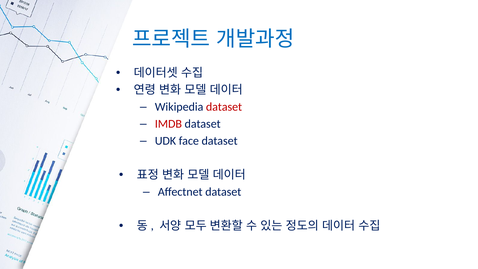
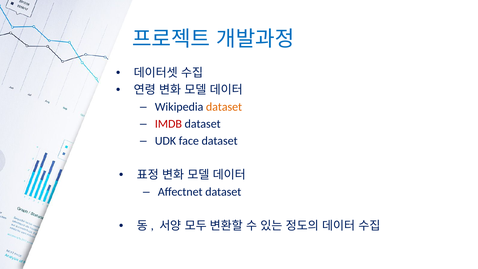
dataset colour: red -> orange (224, 107)
